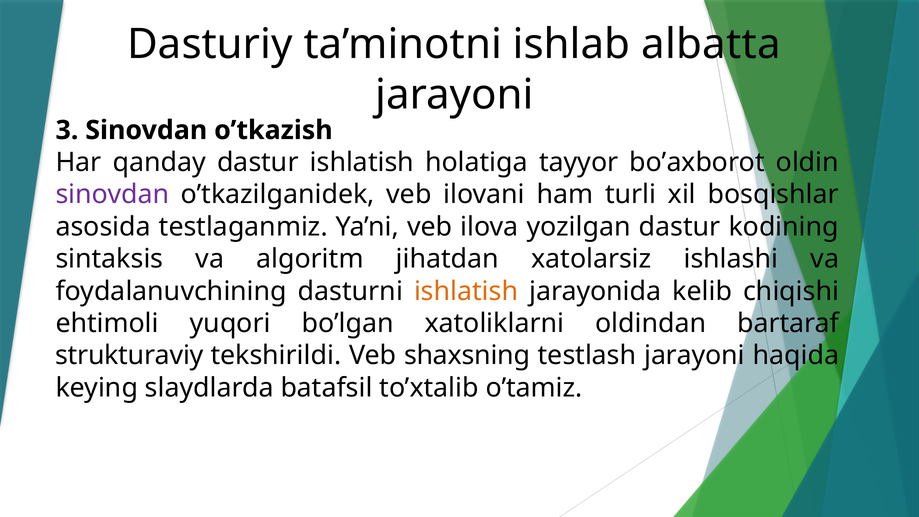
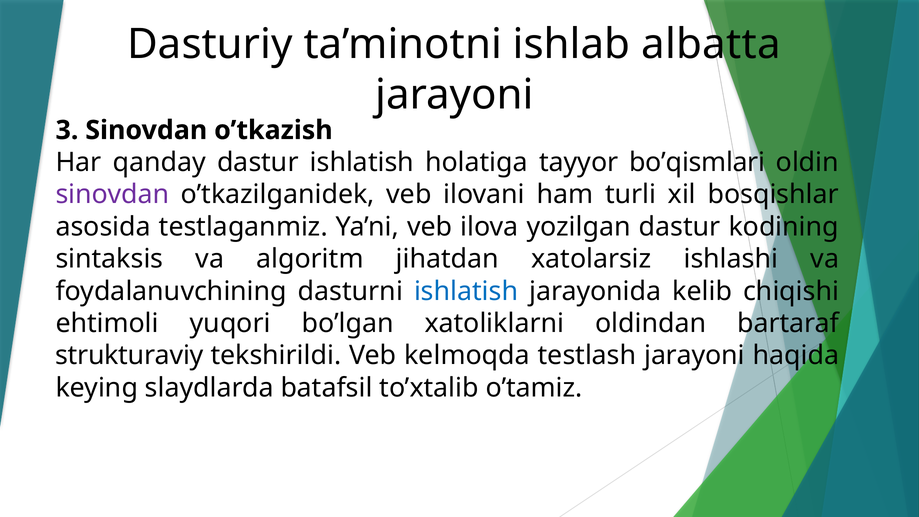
bo’axborot: bo’axborot -> bo’qismlari (697, 162)
ishlatish colour: orange -> blue (466, 291)
shaxsning: shaxsning -> kelmoqda (467, 356)
